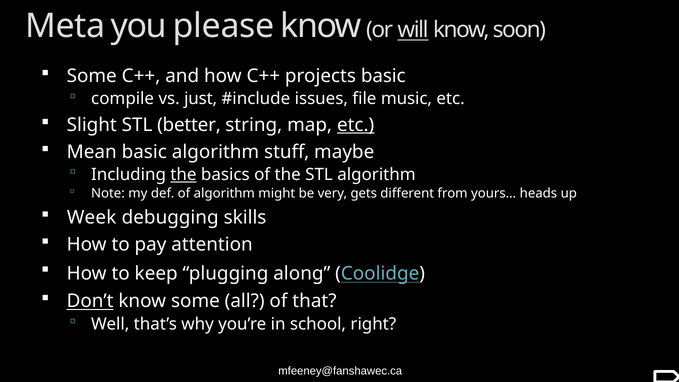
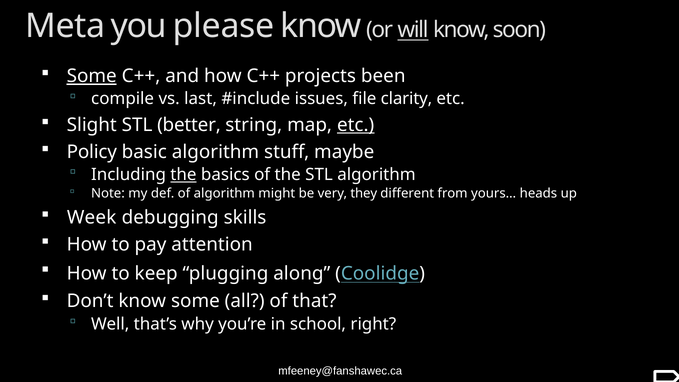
Some underline: none -> present (92, 76)
projects basic: basic -> been (383, 76)
just: just -> last (201, 99)
music: music -> clarity (406, 99)
Mean: Mean -> Policy (92, 152)
gets: gets -> they (364, 194)
Don’t underline: present -> none (90, 301)
